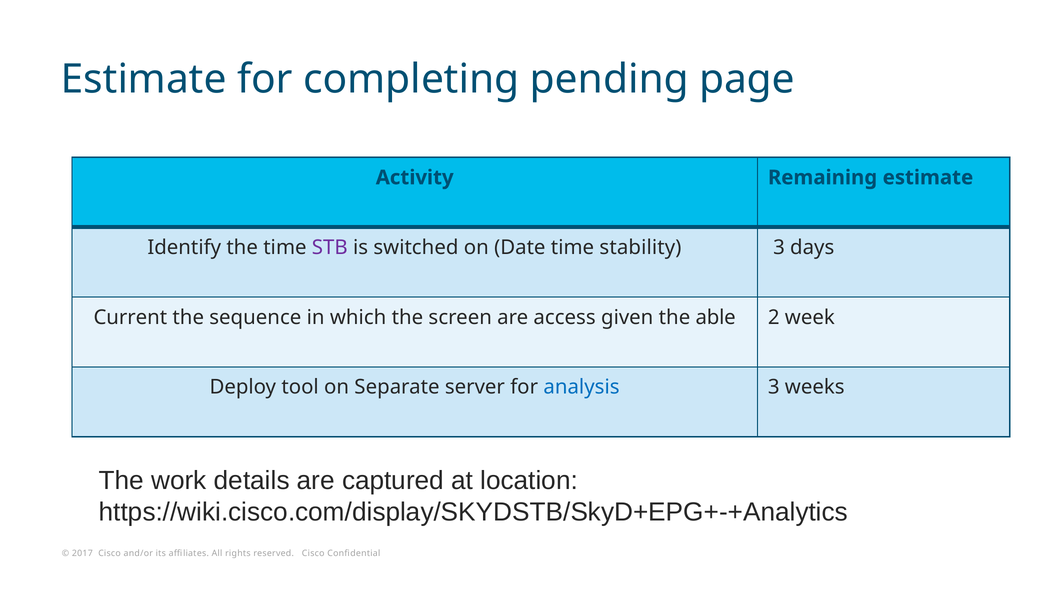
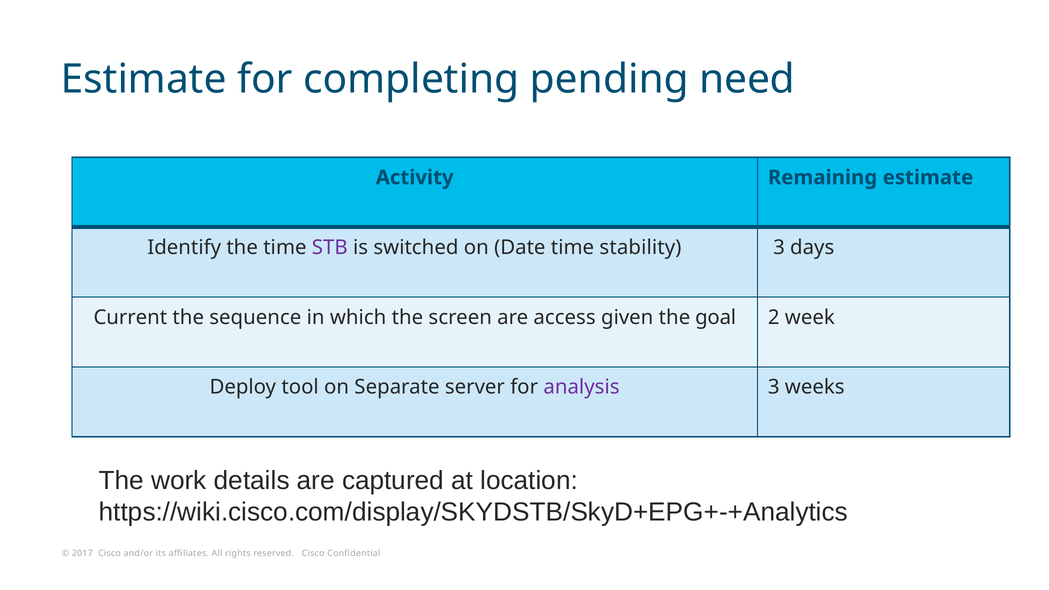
page: page -> need (747, 79)
able: able -> goal (716, 317)
analysis colour: blue -> purple (581, 387)
